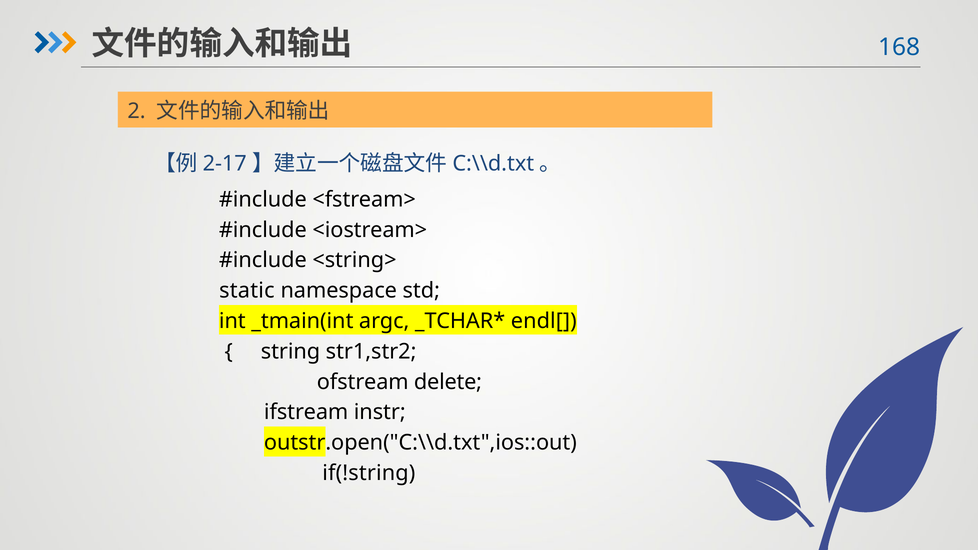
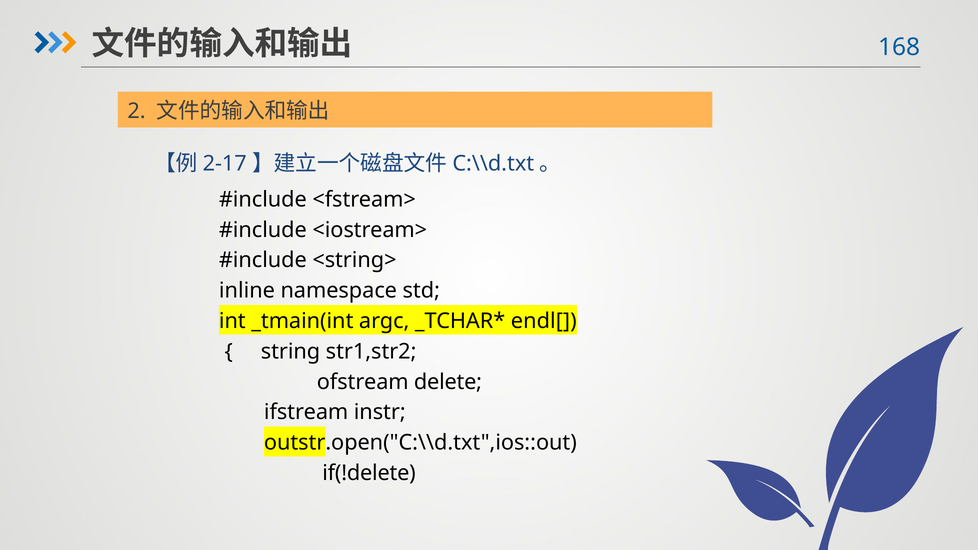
static: static -> inline (247, 291)
if(!string: if(!string -> if(!delete (369, 473)
